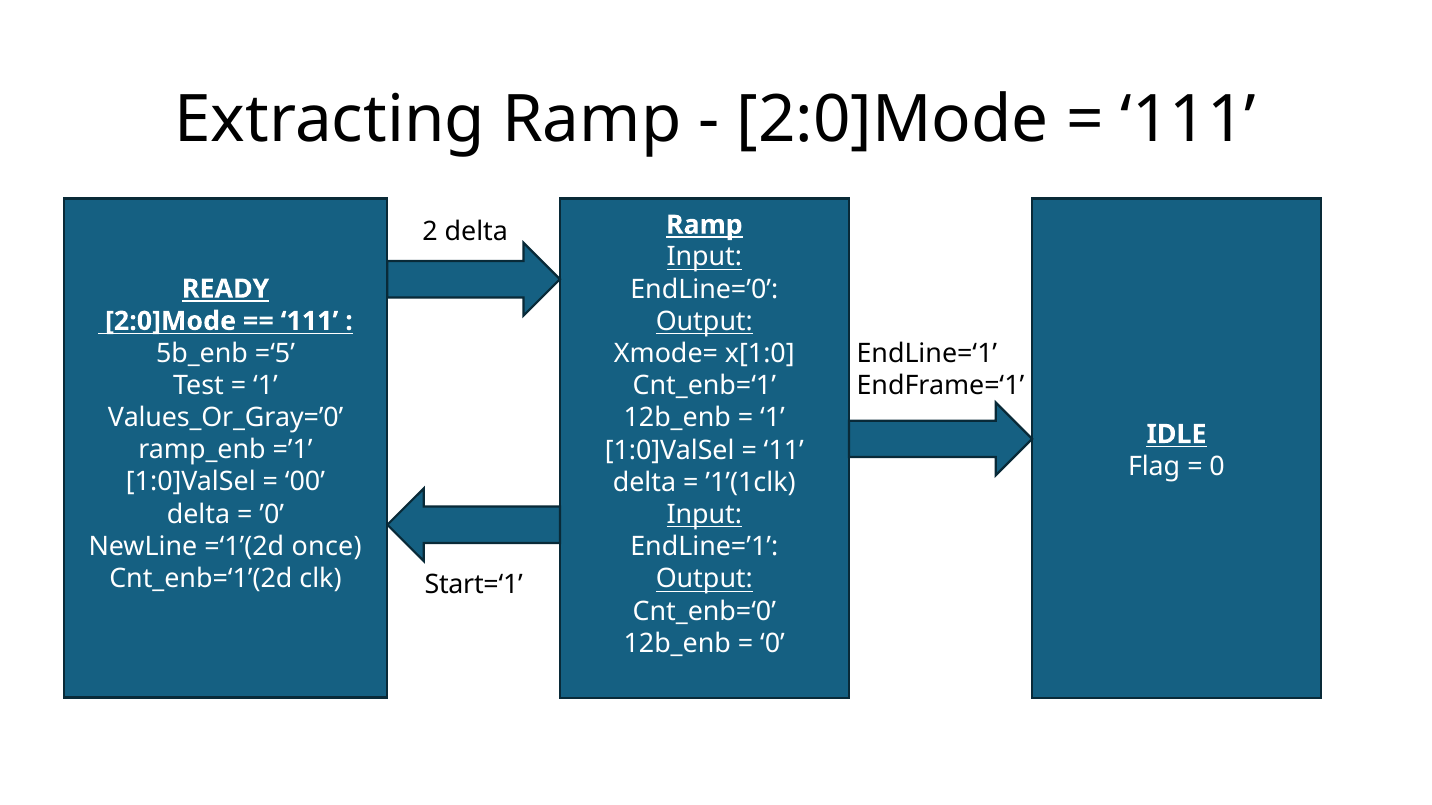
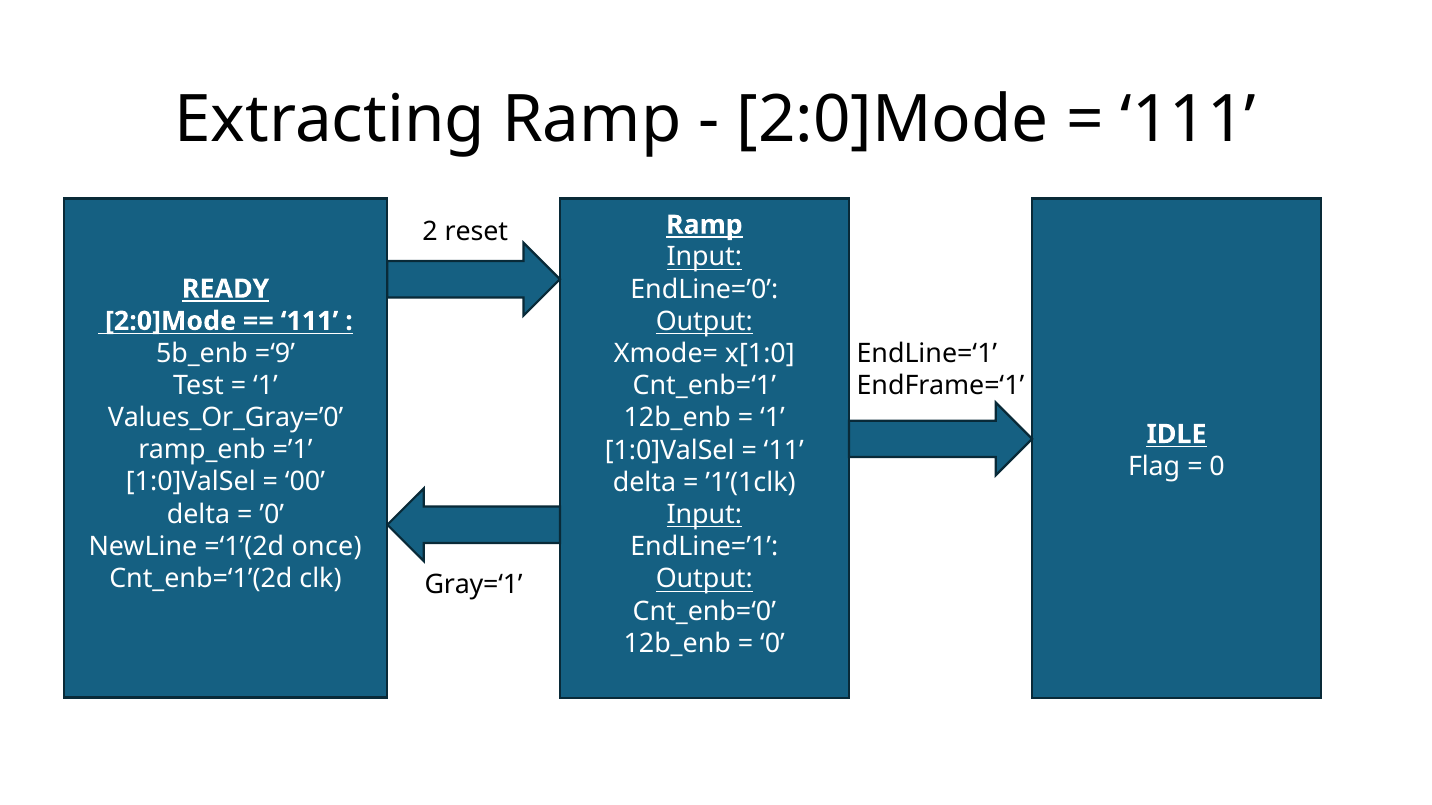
2 delta: delta -> reset (476, 232)
=‘5: =‘5 -> =‘9 (275, 354)
Start=‘1: Start=‘1 -> Gray=‘1 (474, 585)
